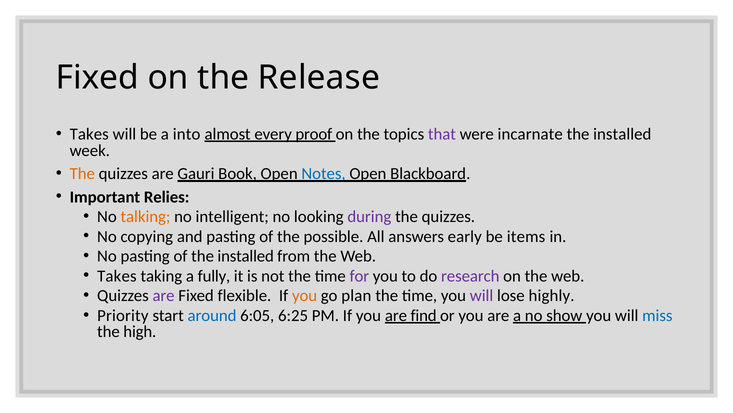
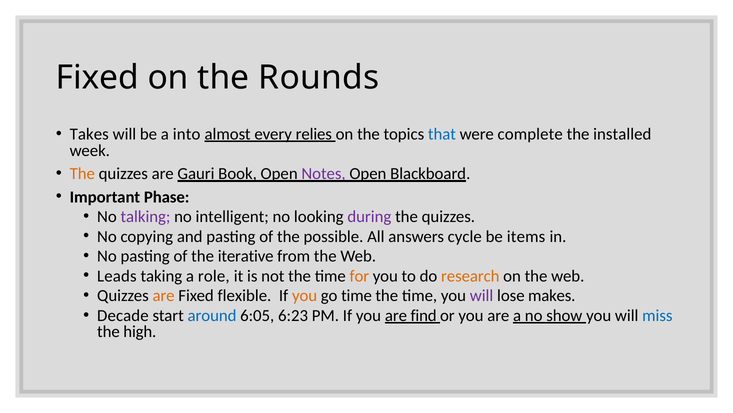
Release: Release -> Rounds (319, 78)
proof: proof -> relies (314, 134)
that colour: purple -> blue (442, 134)
incarnate: incarnate -> complete (530, 134)
Notes colour: blue -> purple (324, 173)
Relies: Relies -> Phase (167, 197)
talking colour: orange -> purple (145, 216)
early: early -> cycle (465, 236)
of the installed: installed -> iterative (246, 256)
Takes: Takes -> Leads (117, 276)
fully: fully -> role (214, 276)
for colour: purple -> orange (359, 276)
research colour: purple -> orange (470, 276)
are colour: purple -> orange (164, 295)
go plan: plan -> time (357, 295)
highly: highly -> makes (552, 295)
Priority: Priority -> Decade (123, 315)
6:25: 6:25 -> 6:23 (293, 315)
